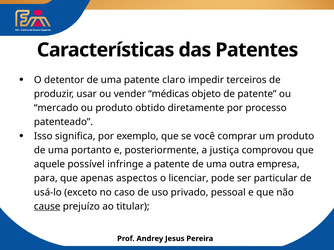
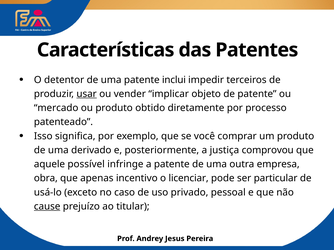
claro: claro -> inclui (174, 80)
usar underline: none -> present (87, 94)
médicas: médicas -> implicar (169, 94)
portanto: portanto -> derivado (91, 150)
para: para -> obra (46, 179)
aspectos: aspectos -> incentivo (137, 179)
